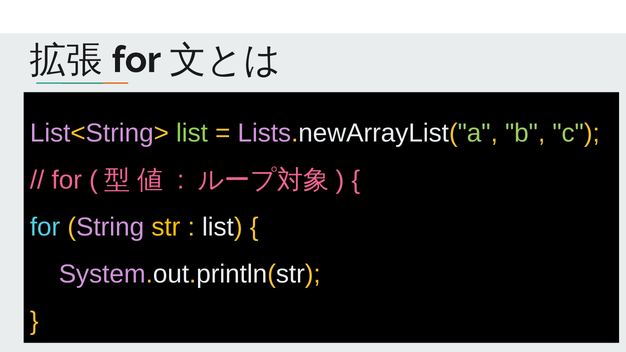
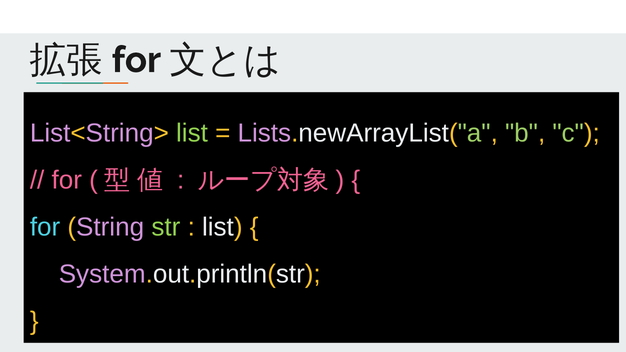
str colour: yellow -> light green (166, 227)
